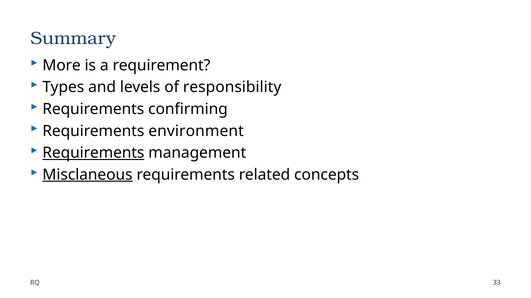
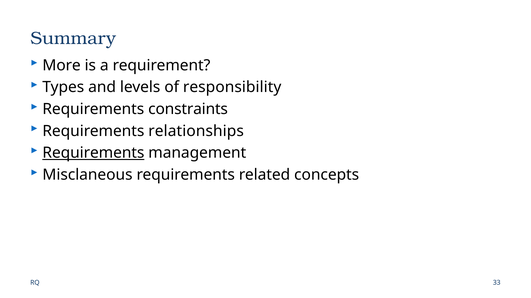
confirming: confirming -> constraints (188, 109)
environment: environment -> relationships (196, 131)
Misclaneous underline: present -> none (87, 175)
